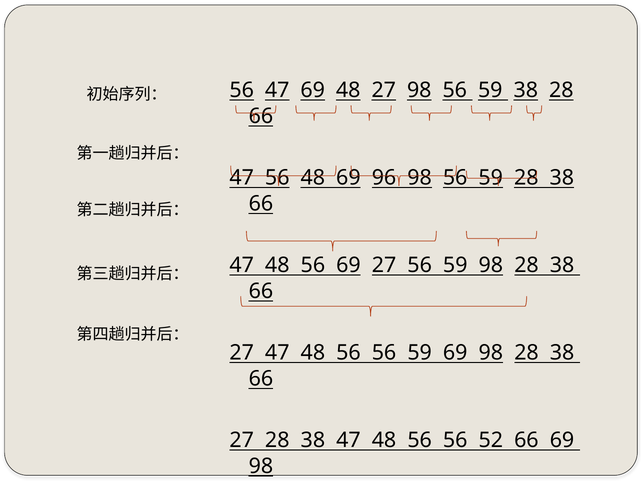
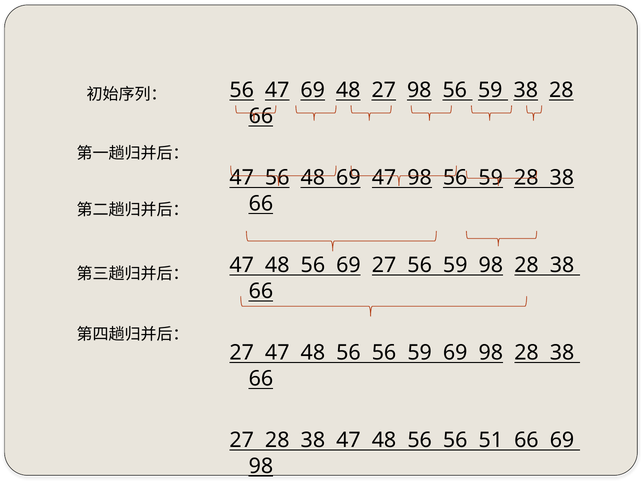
69 96: 96 -> 47 (384, 178)
52: 52 -> 51 (491, 440)
